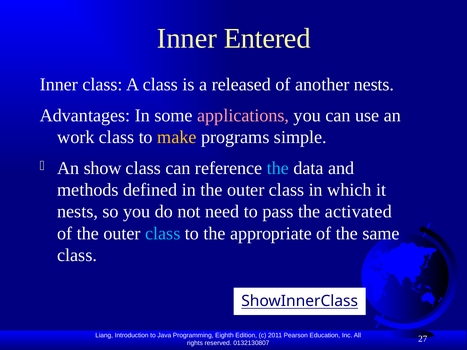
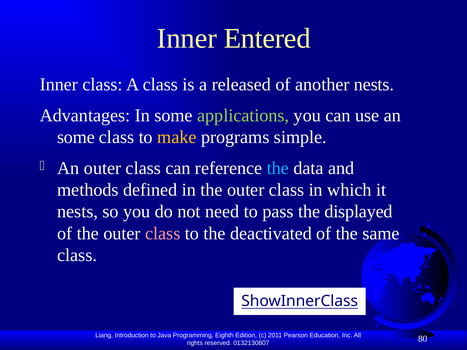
applications colour: pink -> light green (243, 115)
work: work -> some (76, 137)
An show: show -> outer (103, 168)
activated: activated -> displayed (359, 212)
class colour: light blue -> pink (163, 234)
appropriate: appropriate -> deactivated (271, 234)
27: 27 -> 80 (423, 339)
